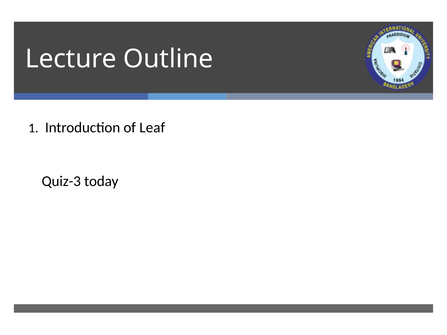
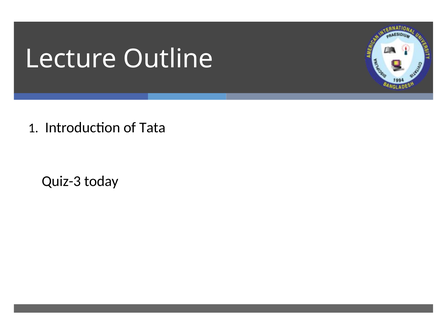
Leaf: Leaf -> Tata (152, 128)
